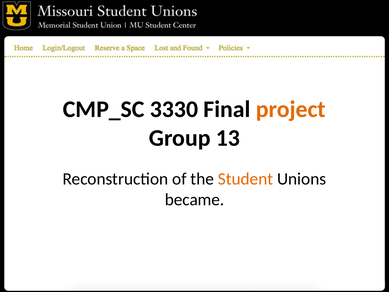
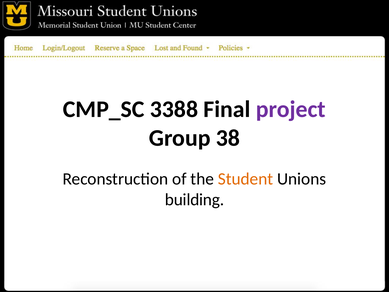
3330: 3330 -> 3388 (174, 109)
project colour: orange -> purple (291, 109)
13: 13 -> 38 (228, 138)
became: became -> building (195, 200)
